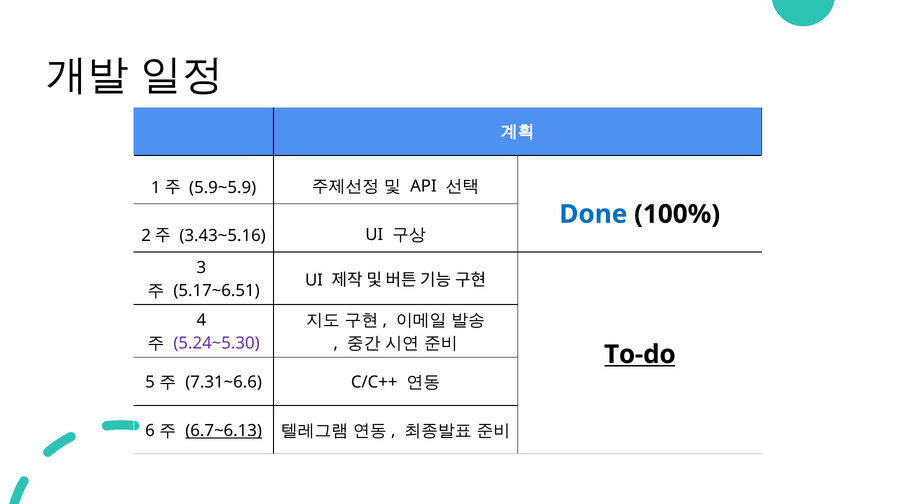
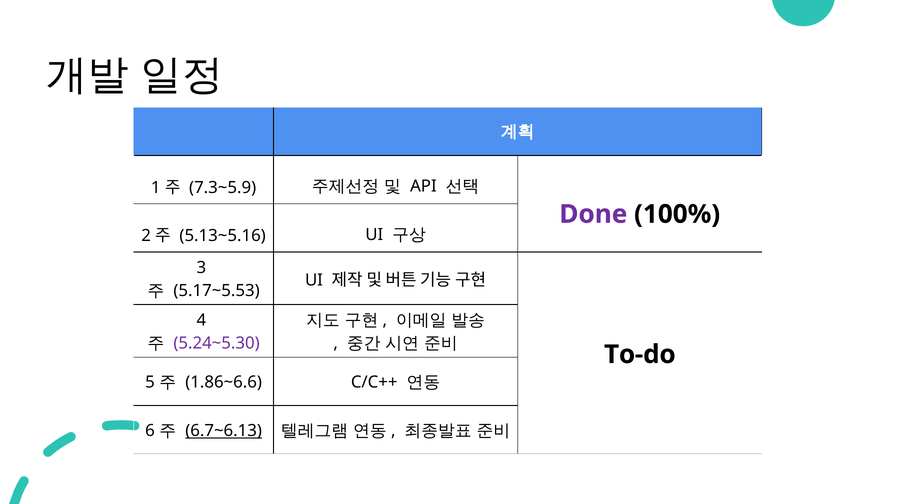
5.9~5.9: 5.9~5.9 -> 7.3~5.9 (223, 188)
Done colour: blue -> purple (593, 214)
3.43~5.16: 3.43~5.16 -> 5.13~5.16 (223, 236)
5.17~6.51: 5.17~6.51 -> 5.17~5.53 (217, 291)
To-do underline: present -> none (640, 355)
7.31~6.6: 7.31~6.6 -> 1.86~6.6 (224, 383)
